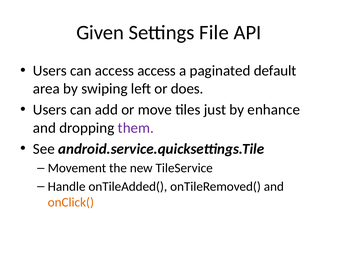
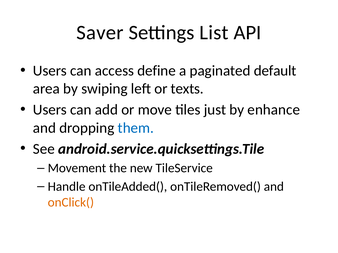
Given: Given -> Saver (100, 33)
File: File -> List (214, 33)
access access: access -> define (157, 71)
does: does -> texts (187, 89)
them colour: purple -> blue (136, 128)
